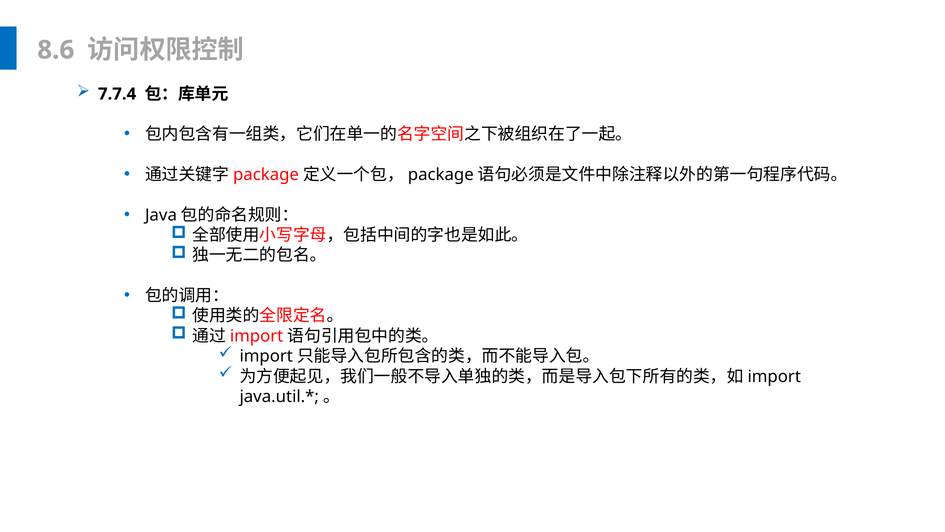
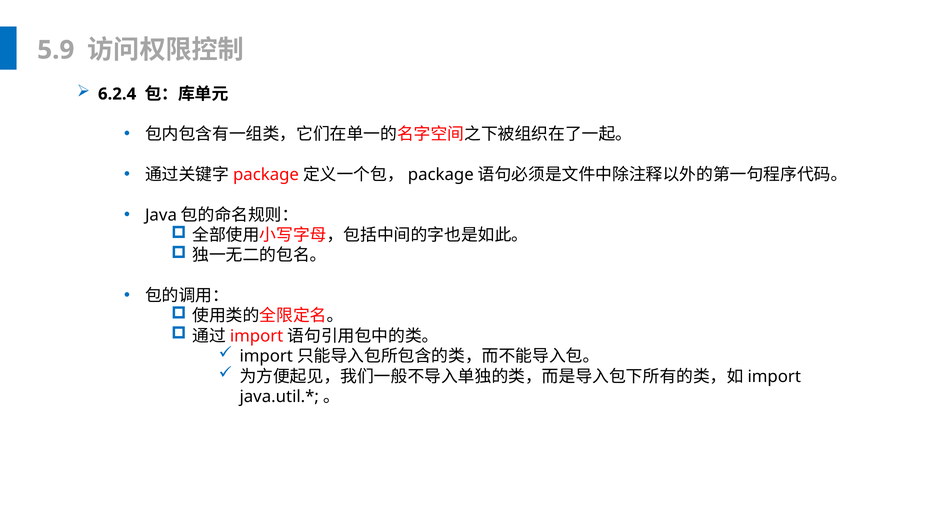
8.6: 8.6 -> 5.9 (56, 50)
7.7.4: 7.7.4 -> 6.2.4 (117, 94)
